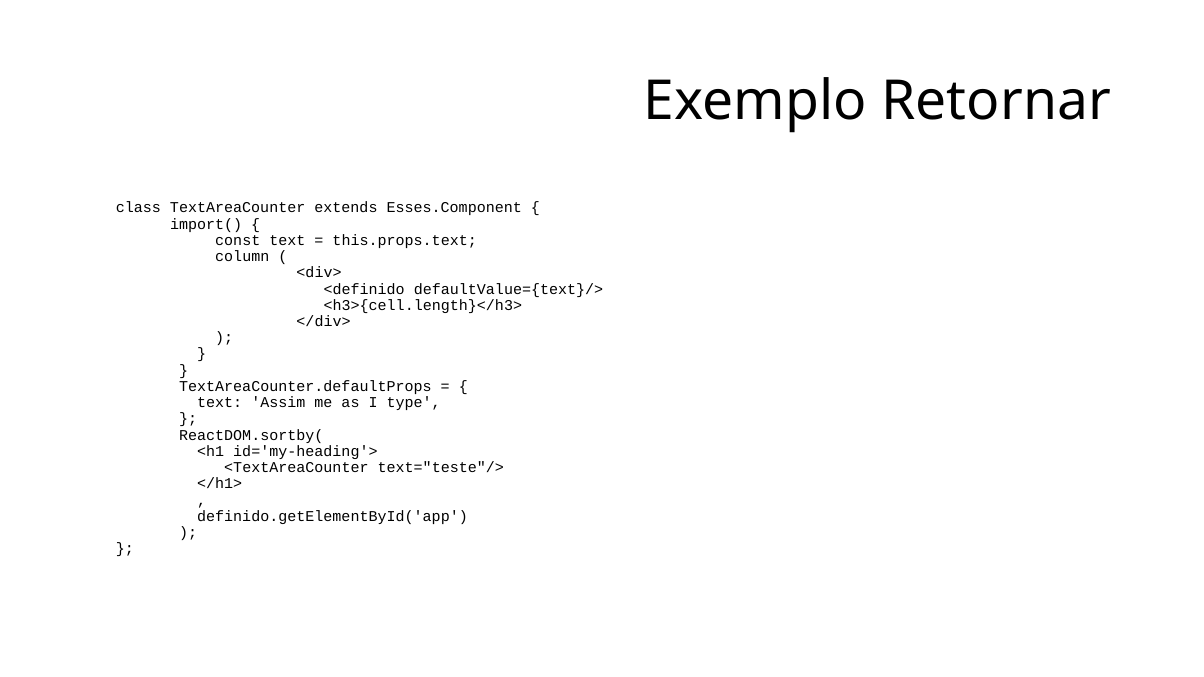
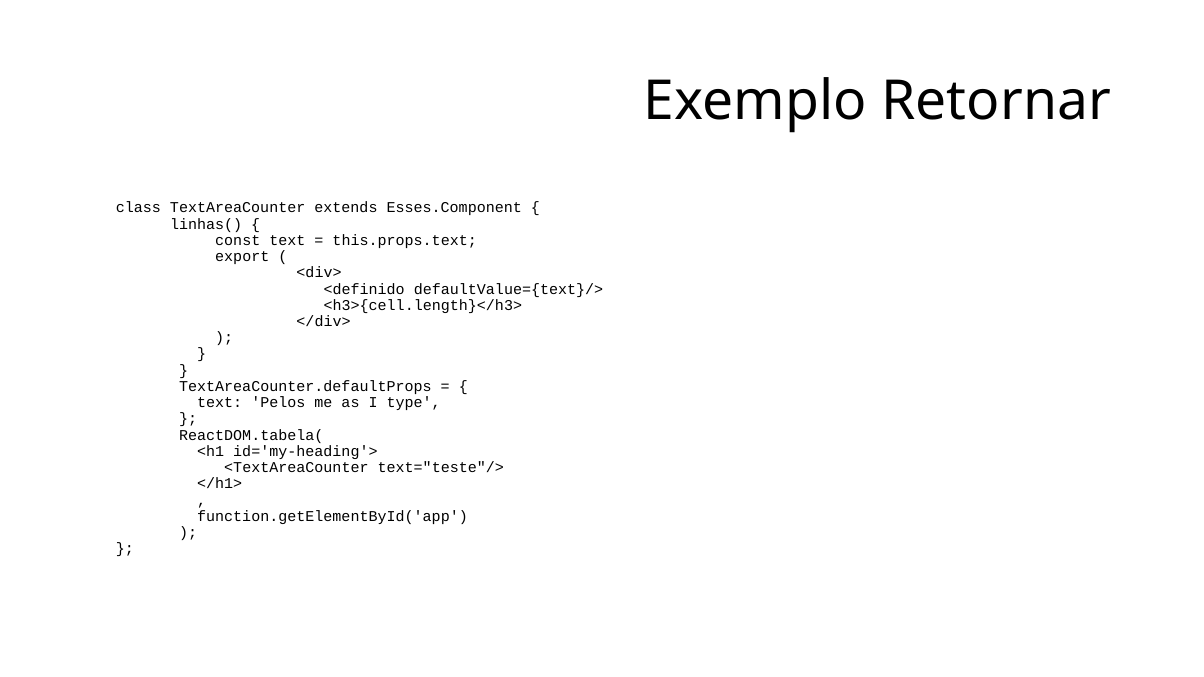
import(: import( -> linhas( (206, 224)
column: column -> export (242, 257)
Assim: Assim -> Pelos (278, 403)
ReactDOM.sortby(: ReactDOM.sortby( -> ReactDOM.tabela( (251, 435)
definido.getElementById('app: definido.getElementById('app -> function.getElementById('app (332, 517)
